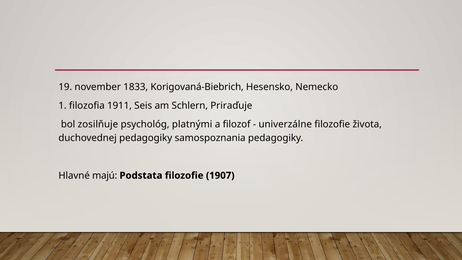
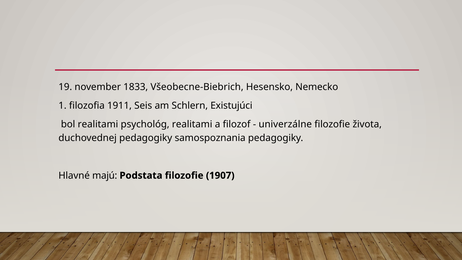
Korigovaná-Biebrich: Korigovaná-Biebrich -> Všeobecne-Biebrich (197, 87)
Priraďuje: Priraďuje -> Existujúci (231, 106)
bol zosilňuje: zosilňuje -> realitami (98, 124)
psychológ platnými: platnými -> realitami (192, 124)
